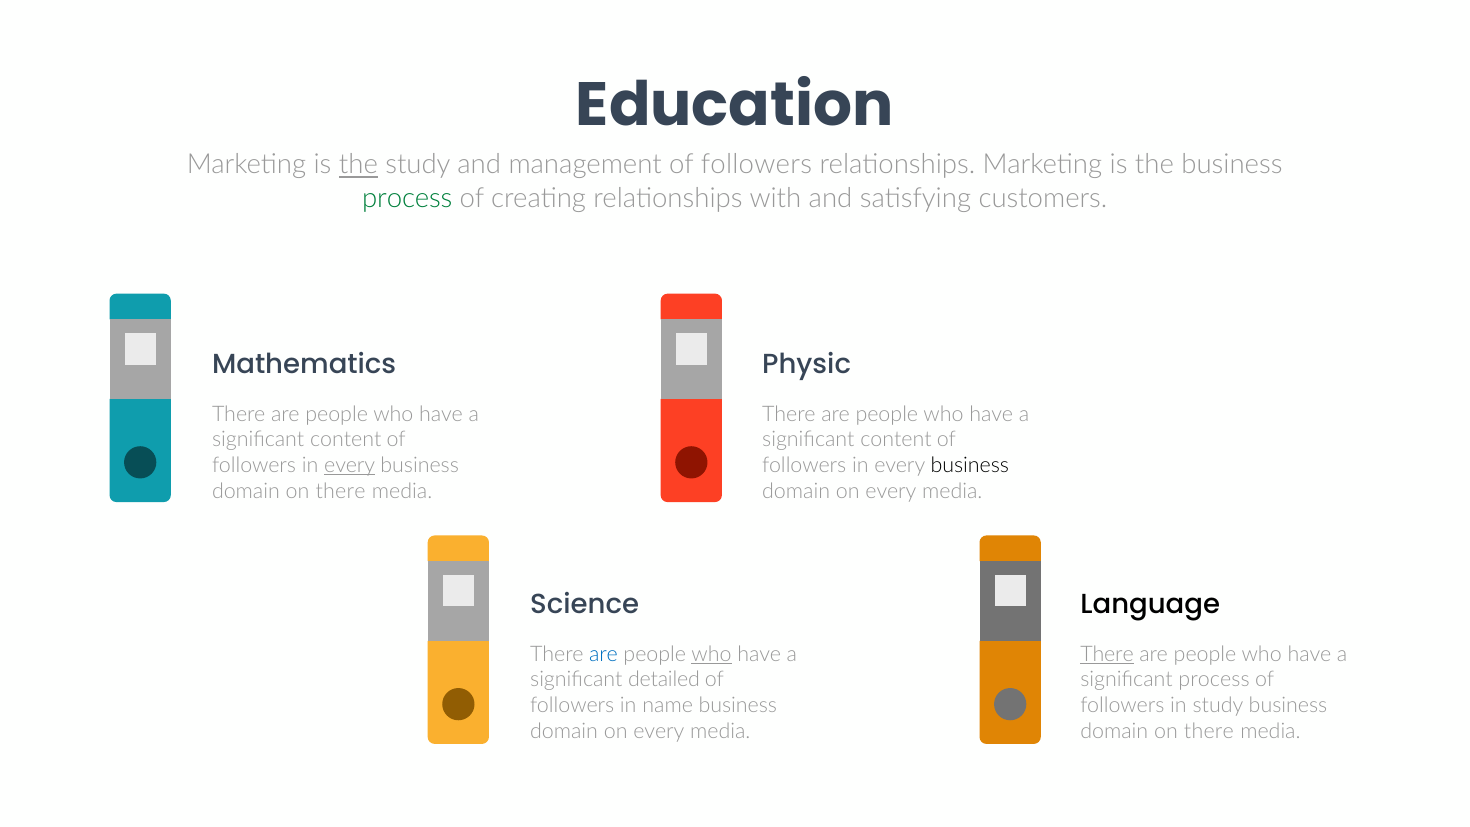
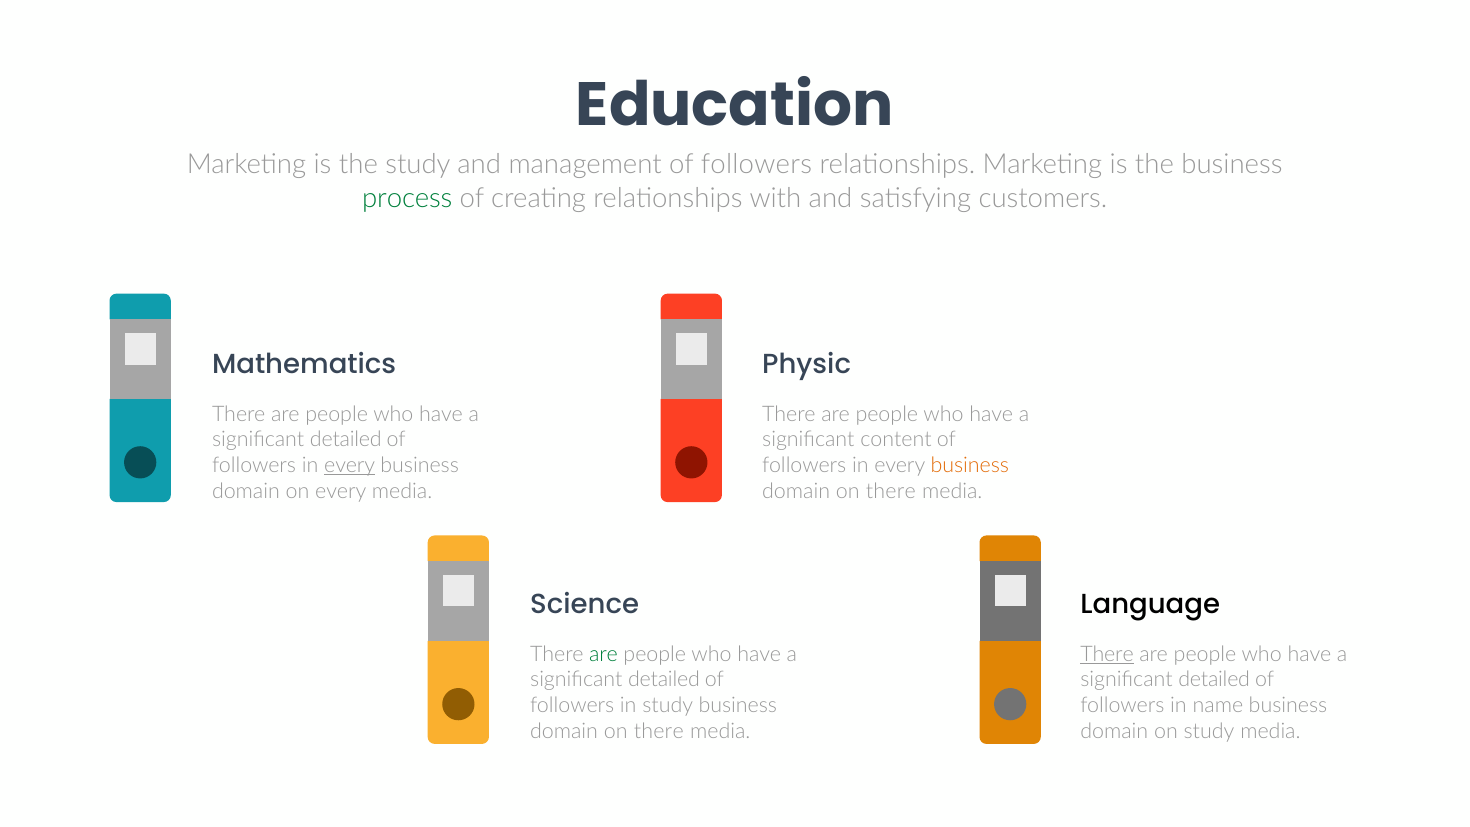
the underline: present -> none (358, 165)
content: content -> detailed (346, 440)
business colour: black -> orange (970, 466)
there: there -> every (341, 491)
every: every -> there (891, 491)
are colour: blue -> green (604, 654)
who underline: present -> none (712, 654)
process: process -> detailed (1214, 680)
in name: name -> study (668, 705)
in study: study -> name (1218, 705)
every: every -> there (659, 731)
there: there -> study (1209, 731)
